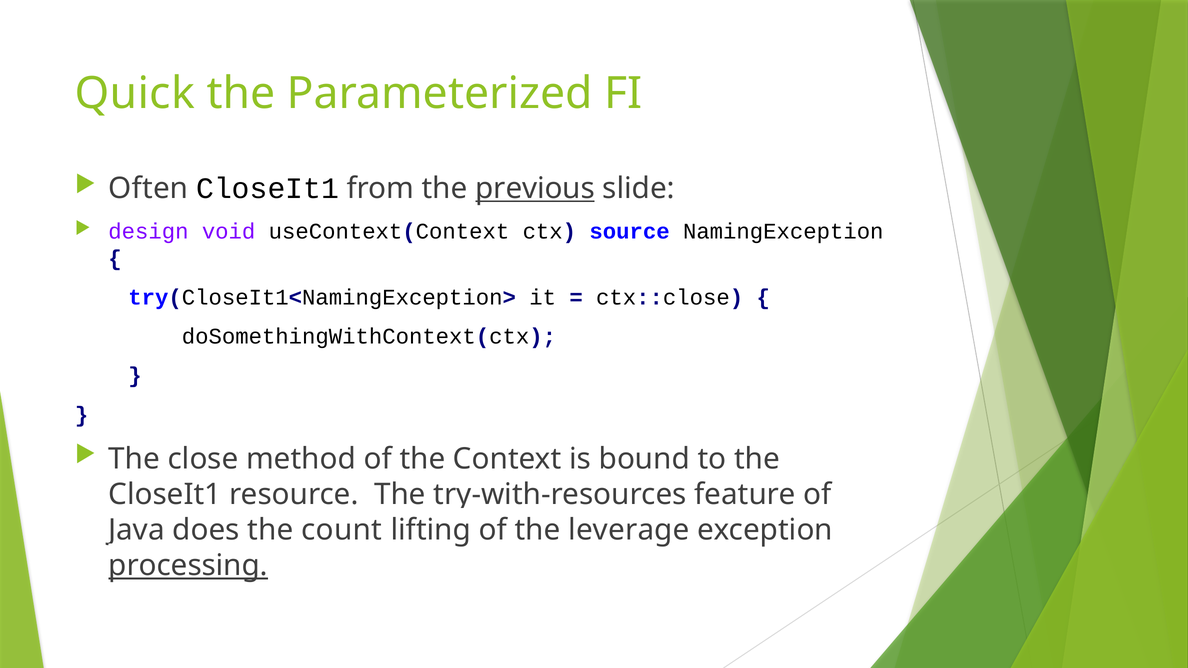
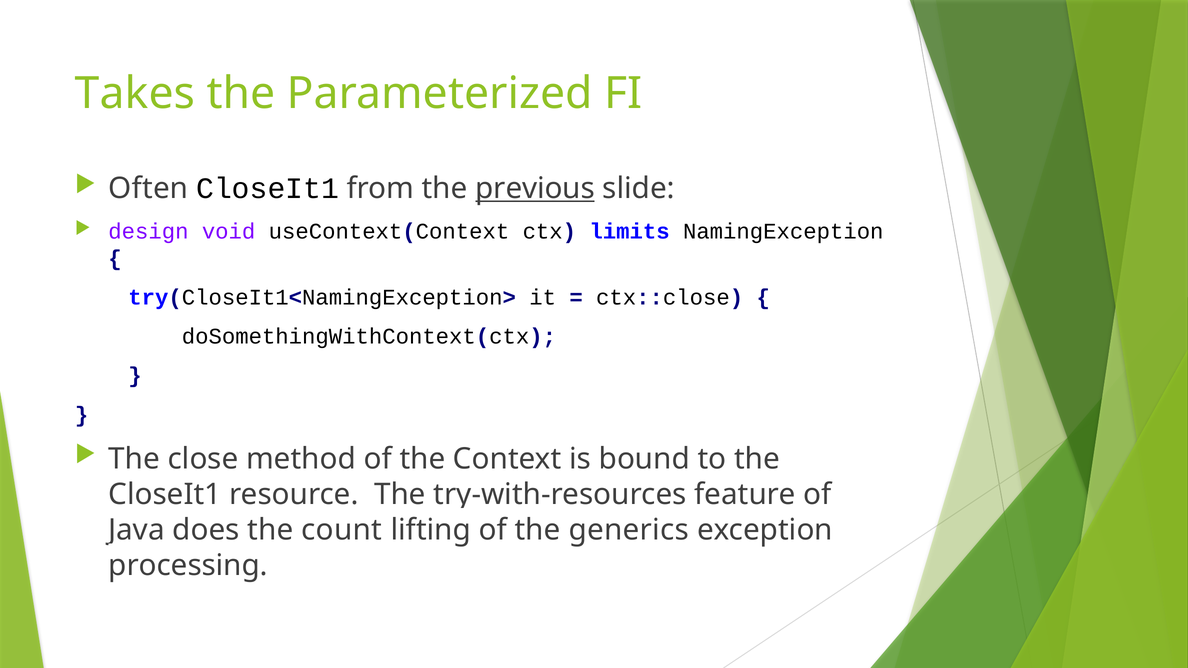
Quick: Quick -> Takes (135, 94)
source: source -> limits (630, 232)
leverage: leverage -> generics (629, 530)
processing underline: present -> none (188, 566)
